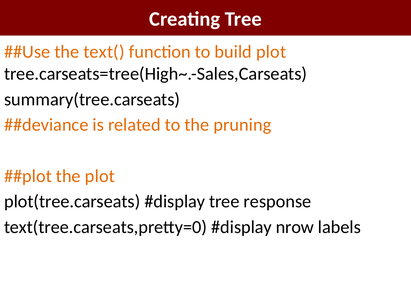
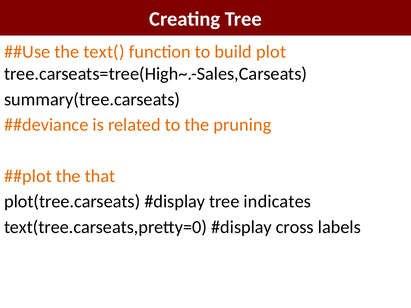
the plot: plot -> that (100, 176)
response: response -> indicates (277, 202)
nrow: nrow -> cross (295, 227)
